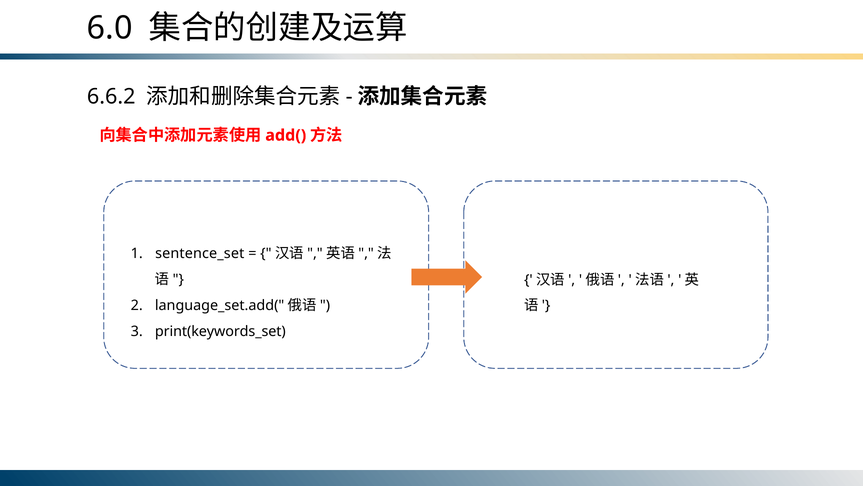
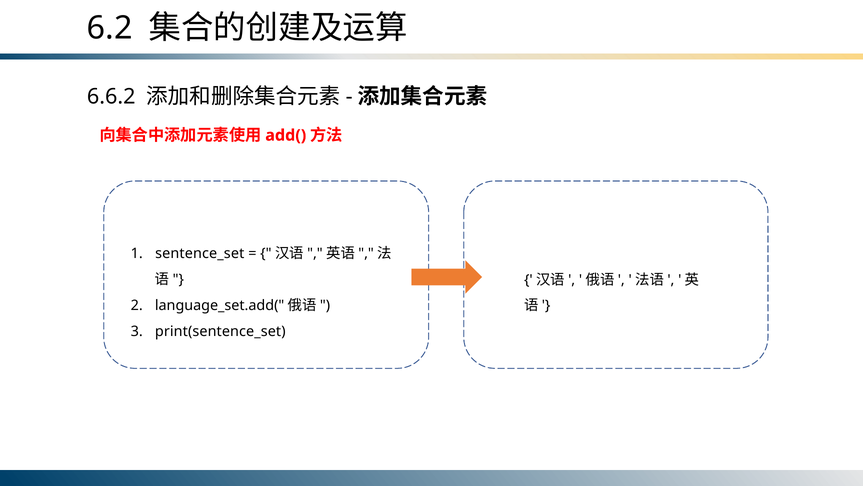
6.0: 6.0 -> 6.2 (110, 28)
print(keywords_set: print(keywords_set -> print(sentence_set (220, 331)
